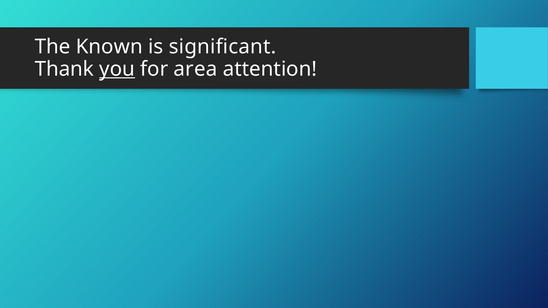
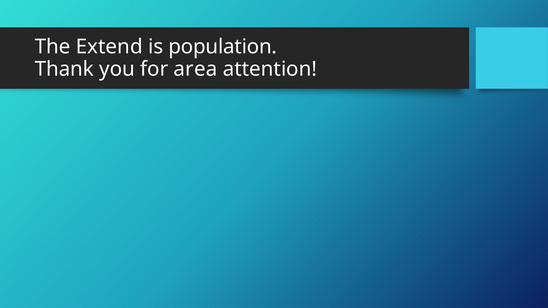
Known: Known -> Extend (109, 47)
significant: significant -> population (223, 47)
you underline: present -> none (117, 69)
